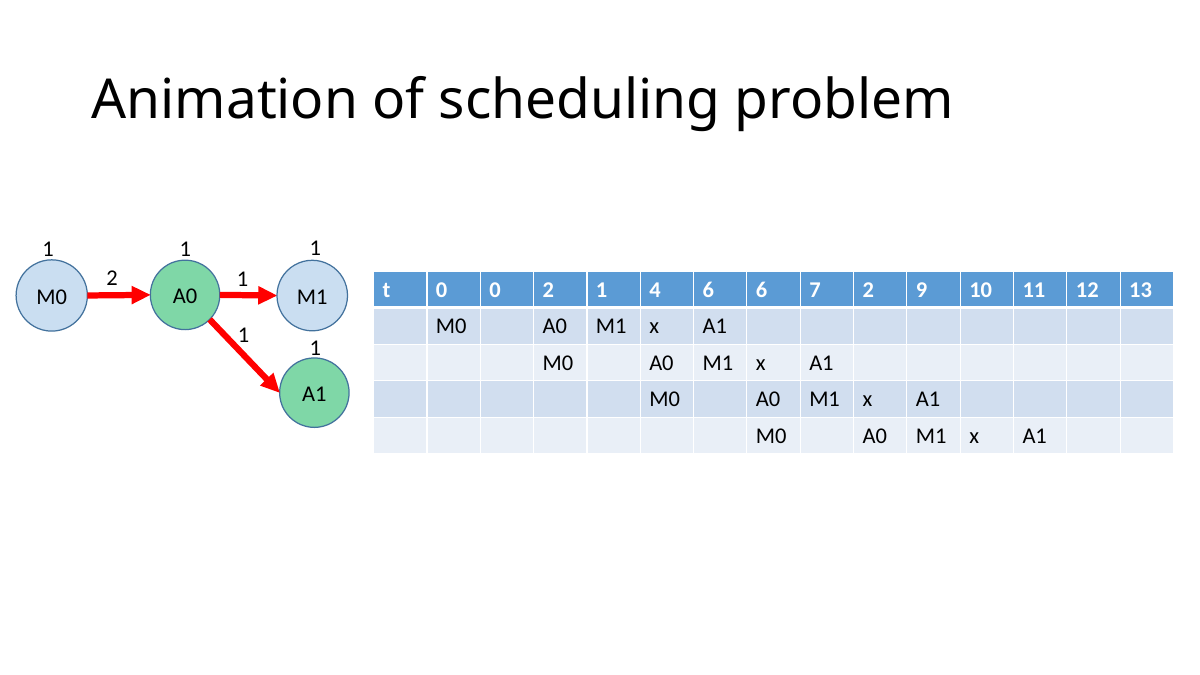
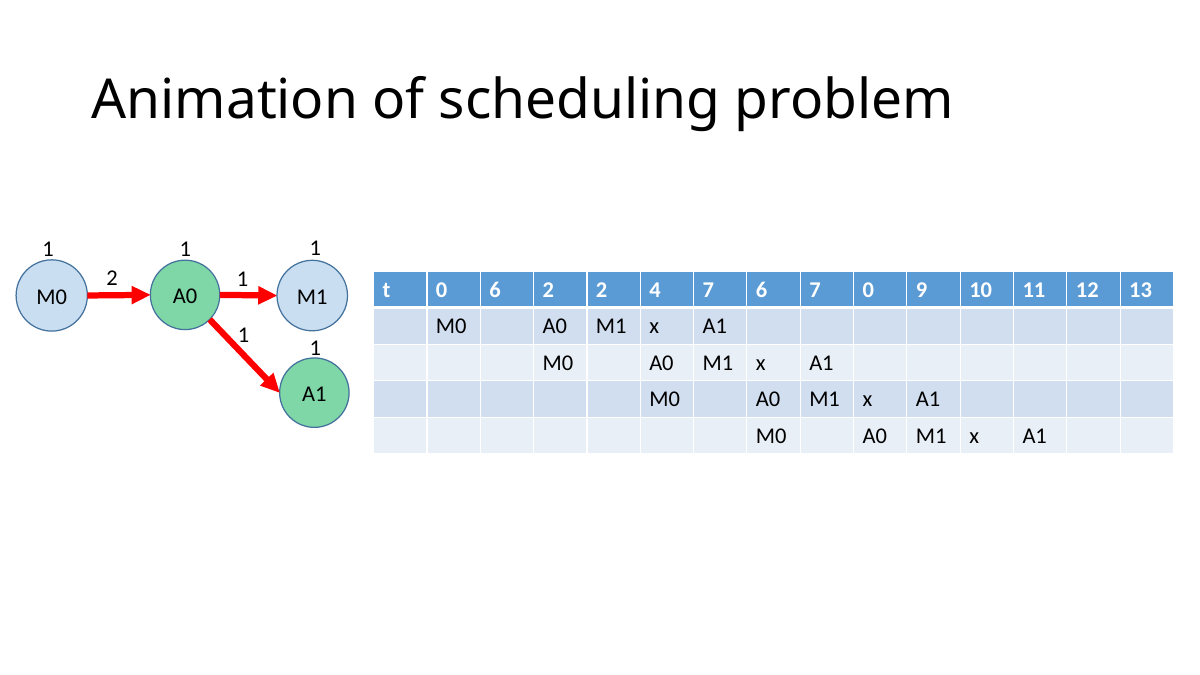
0 0: 0 -> 6 (495, 290)
1: 1 -> 2 (602, 290)
4 6: 6 -> 7 (708, 290)
7 2: 2 -> 0 (868, 290)
